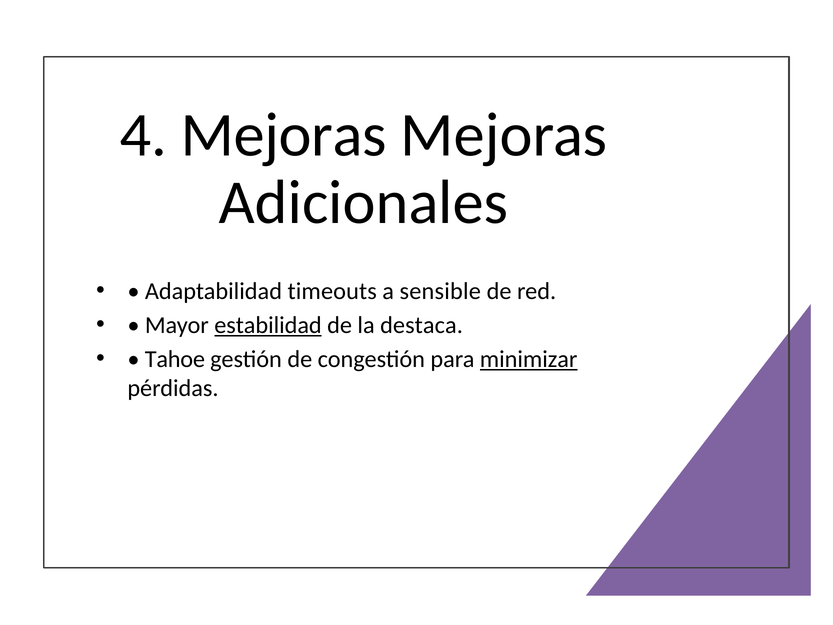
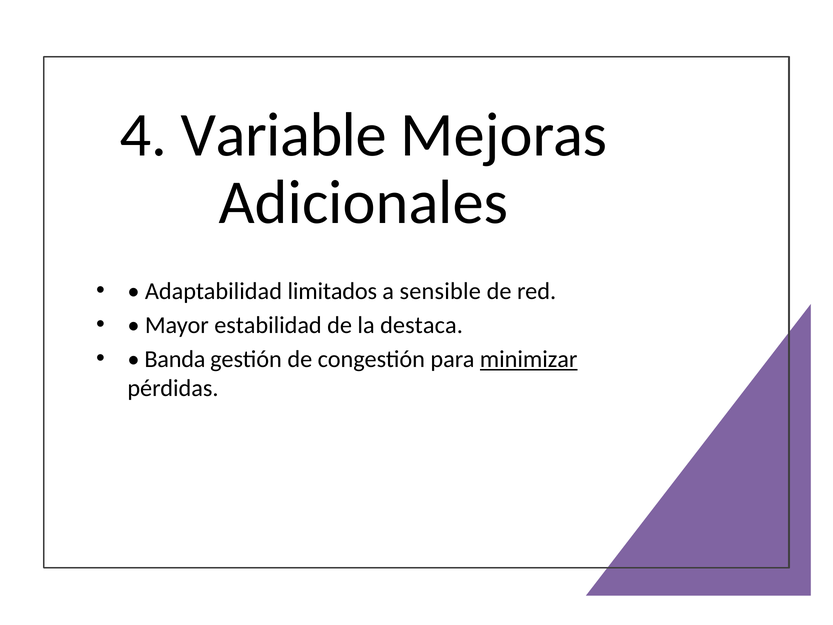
4 Mejoras: Mejoras -> Variable (284, 135)
timeouts: timeouts -> limitados (332, 291)
estabilidad underline: present -> none (268, 325)
Tahoe: Tahoe -> Banda (175, 359)
